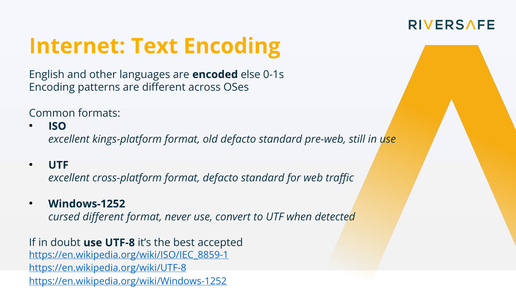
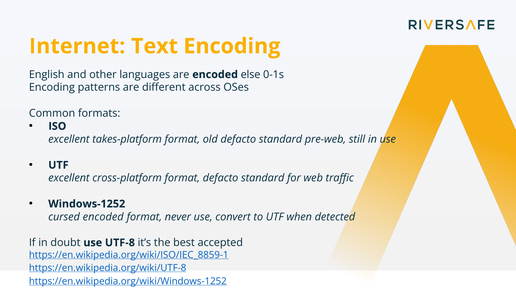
kings-platform: kings-platform -> takes-platform (127, 139)
cursed different: different -> encoded (103, 216)
